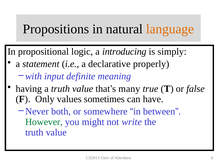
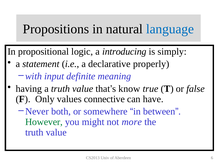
language colour: orange -> blue (170, 29)
many: many -> know (129, 89)
sometimes: sometimes -> connective (104, 99)
write: write -> more (132, 122)
